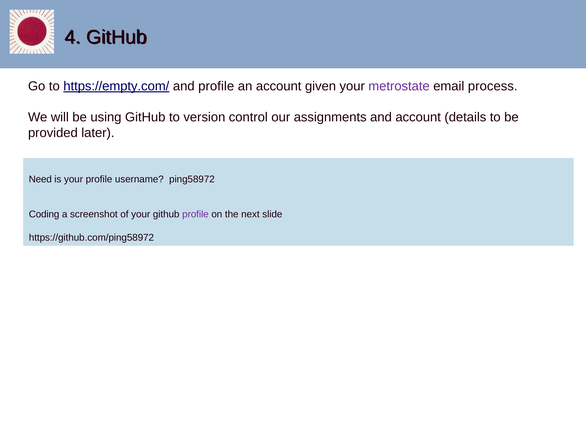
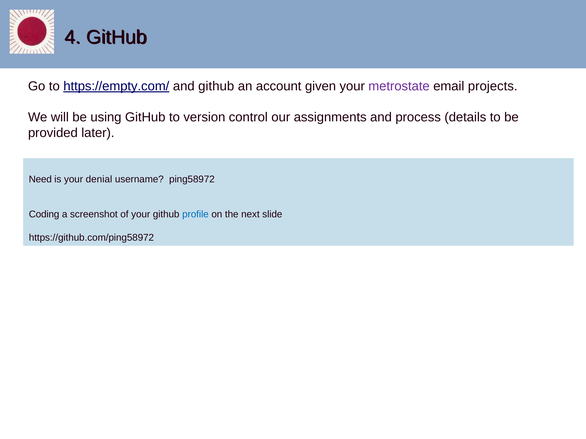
and profile: profile -> github (216, 86)
process: process -> projects (493, 86)
and account: account -> process (418, 117)
your profile: profile -> denial (99, 179)
profile colour: purple -> blue (195, 215)
